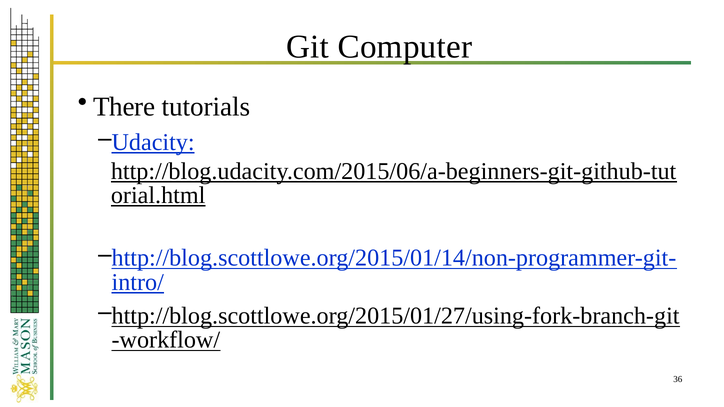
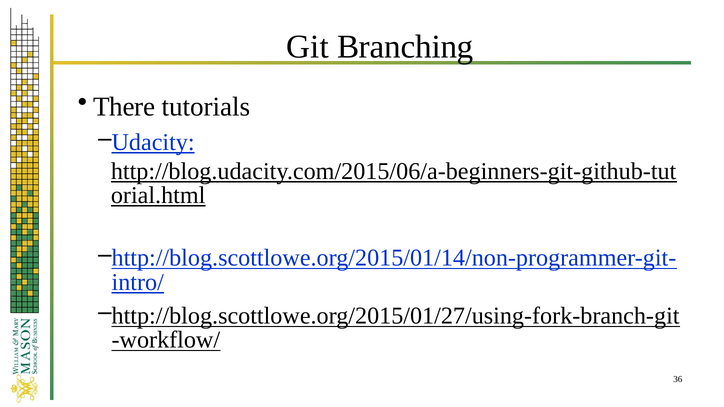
Computer: Computer -> Branching (405, 47)
